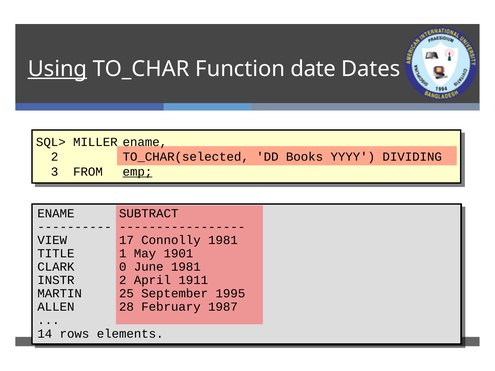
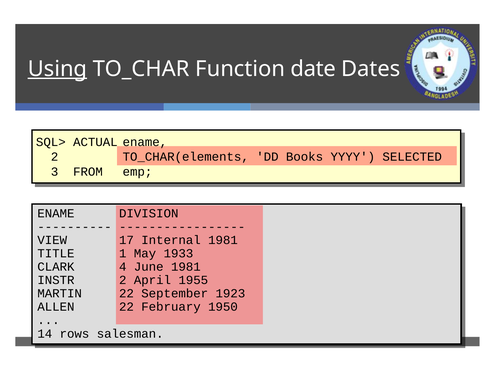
MILLER: MILLER -> ACTUAL (95, 142)
TO_CHAR(selected: TO_CHAR(selected -> TO_CHAR(elements (186, 157)
DIVIDING: DIVIDING -> SELECTED (412, 157)
emp underline: present -> none (137, 172)
SUBTRACT: SUBTRACT -> DIVISION (149, 214)
Connolly: Connolly -> Internal (171, 240)
1901: 1901 -> 1933 (178, 254)
0: 0 -> 4 (123, 267)
1911: 1911 -> 1955 (193, 280)
MARTIN 25: 25 -> 22 (126, 294)
1995: 1995 -> 1923 (230, 294)
ALLEN 28: 28 -> 22 (126, 307)
1987: 1987 -> 1950 (223, 307)
elements: elements -> salesman (130, 334)
